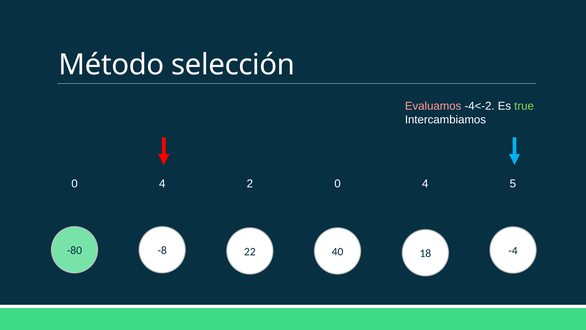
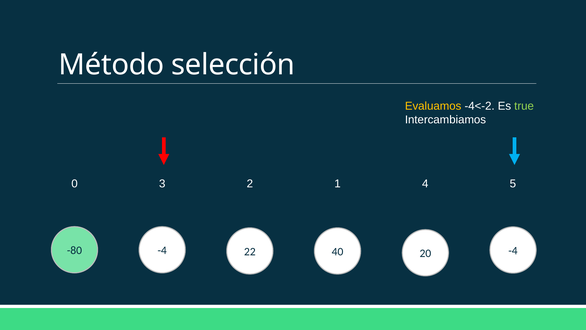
Evaluamos colour: pink -> yellow (433, 106)
4: 4 -> 3 (162, 183)
2 0: 0 -> 1 (338, 183)
-80 -8: -8 -> -4 (162, 250)
18: 18 -> 20 (425, 253)
